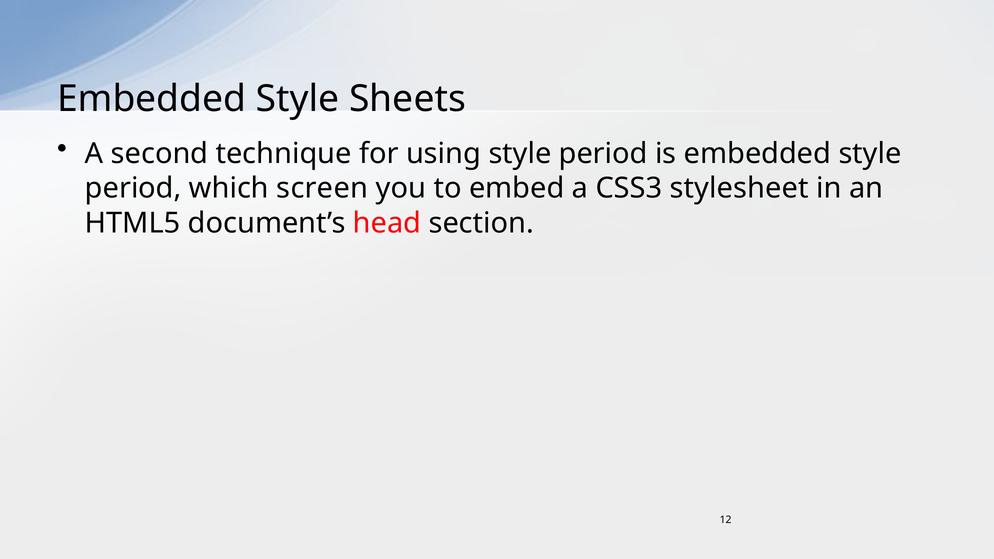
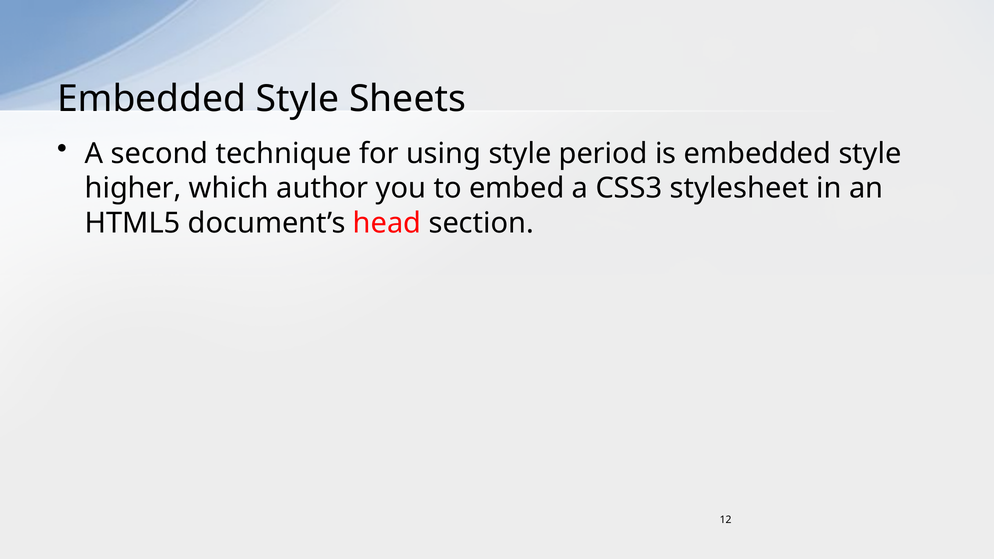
period: period -> higher (133, 188)
screen: screen -> author (322, 188)
